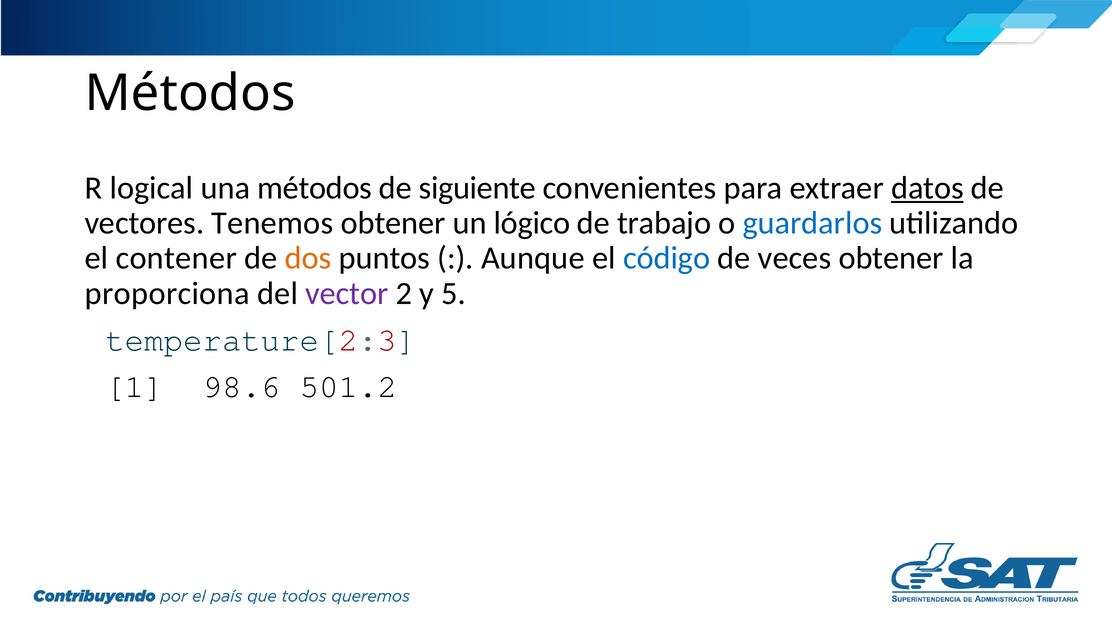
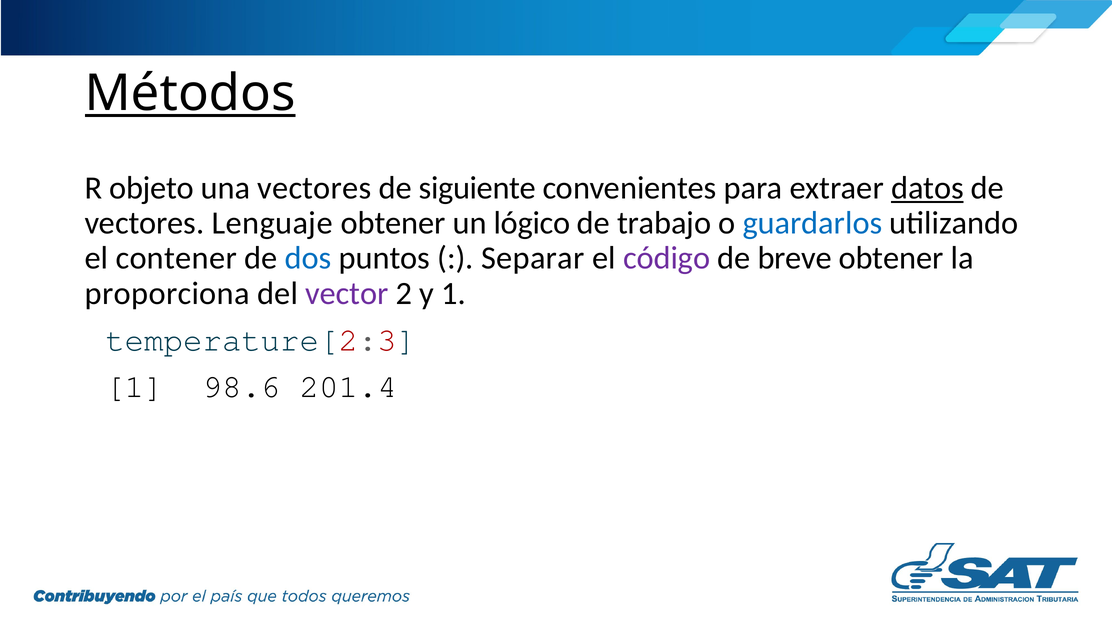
Métodos underline: none -> present (190, 93)
logical: logical -> objeto (152, 188)
una métodos: métodos -> vectores (314, 188)
Tenemos: Tenemos -> Lenguaje (272, 223)
dos colour: orange -> blue (308, 258)
Aunque: Aunque -> Separar (533, 258)
código colour: blue -> purple (667, 258)
veces: veces -> breve (795, 258)
y 5: 5 -> 1 (454, 293)
501.2: 501.2 -> 201.4 (348, 386)
